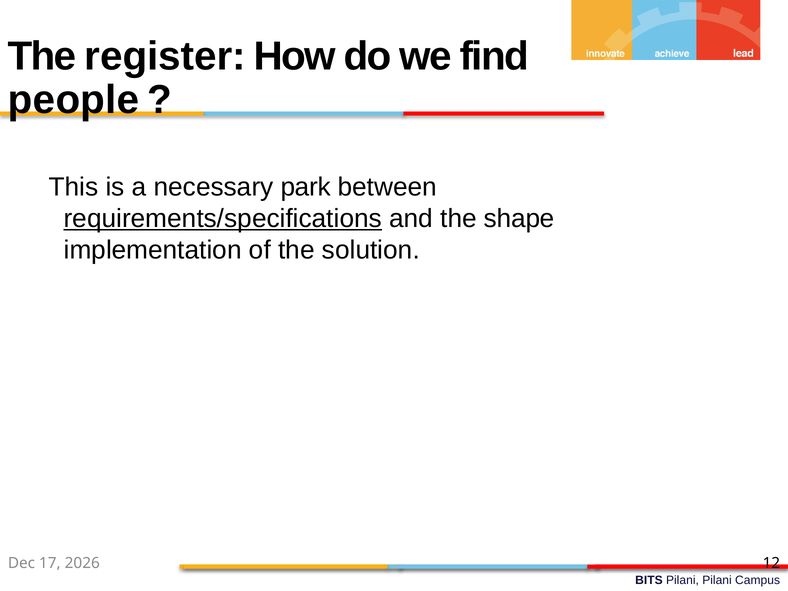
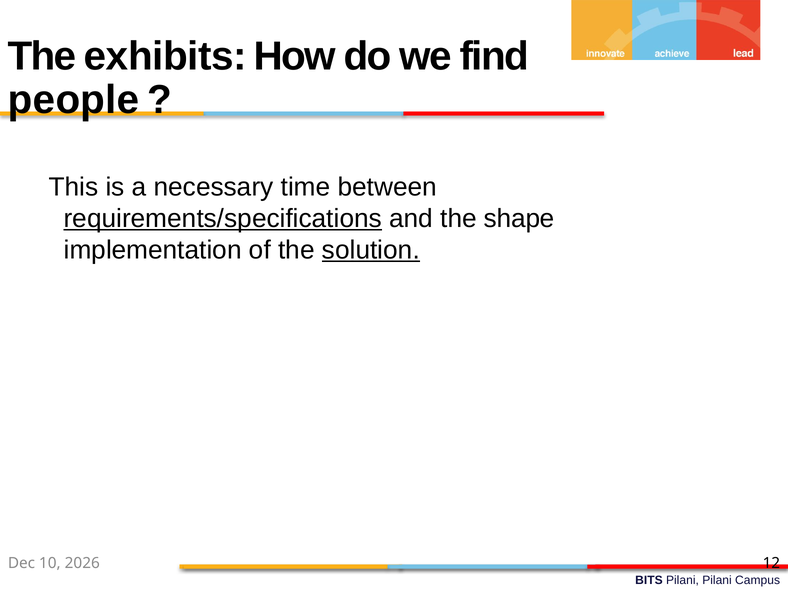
register: register -> exhibits (165, 56)
park: park -> time (306, 187)
solution underline: none -> present (371, 250)
17: 17 -> 10 (50, 563)
